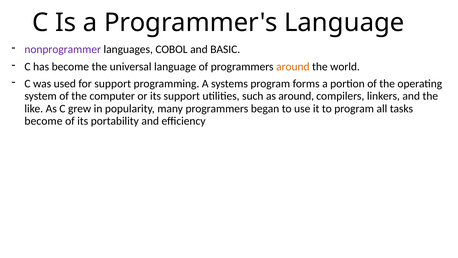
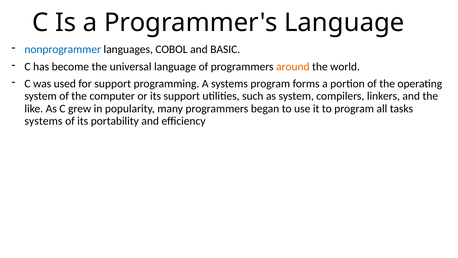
nonprogrammer colour: purple -> blue (63, 49)
as around: around -> system (296, 96)
become: become -> systems (43, 121)
